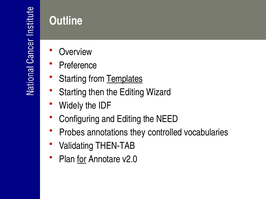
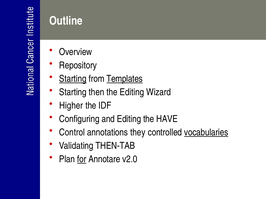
Preference: Preference -> Repository (78, 66)
Starting underline: none -> present (73, 79)
Widely: Widely -> Higher (71, 106)
NEED: NEED -> HAVE (167, 119)
Probes: Probes -> Control (72, 133)
vocabularies underline: none -> present (206, 133)
